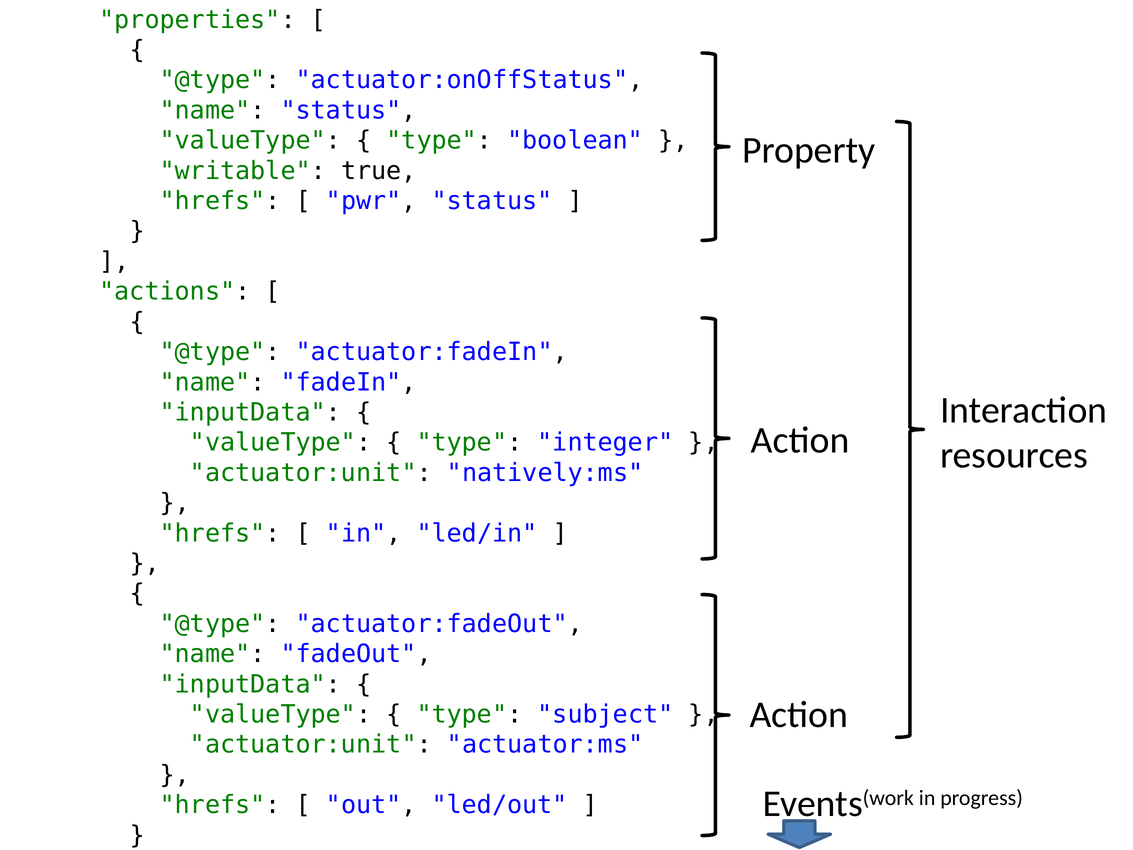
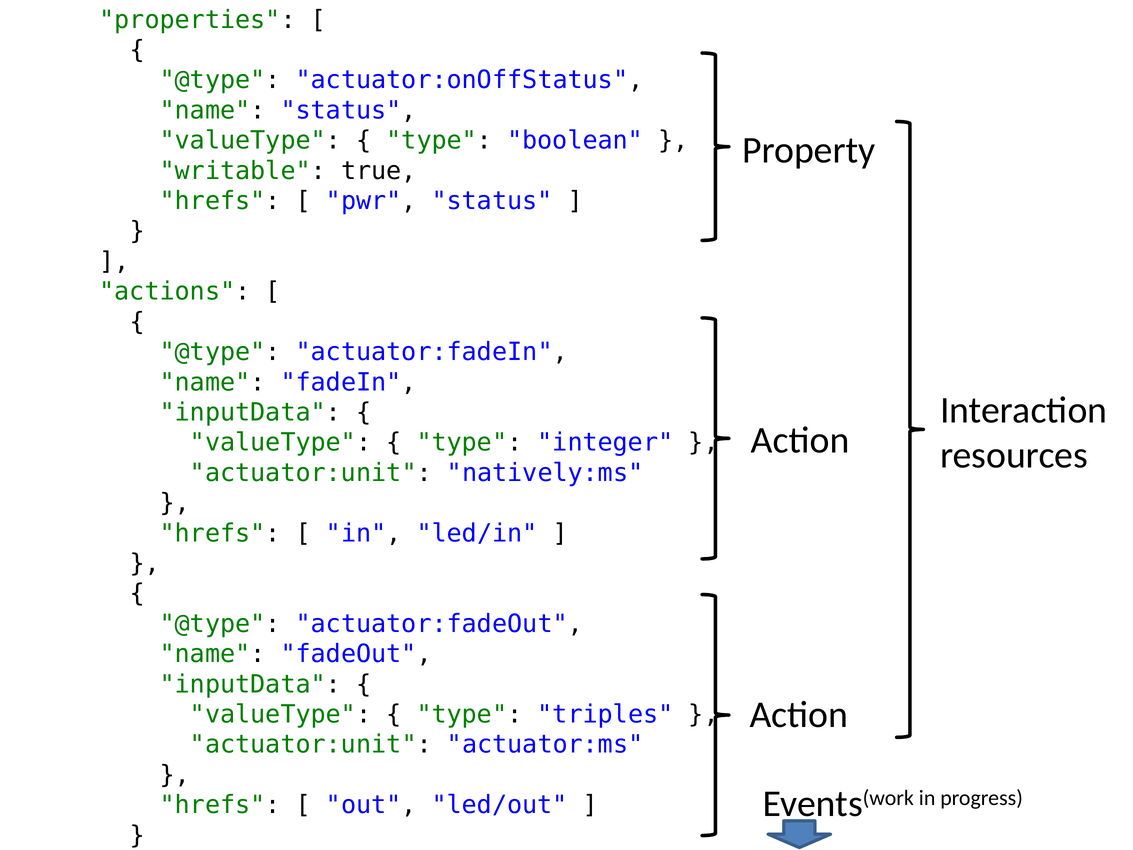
subject: subject -> triples (605, 714)
